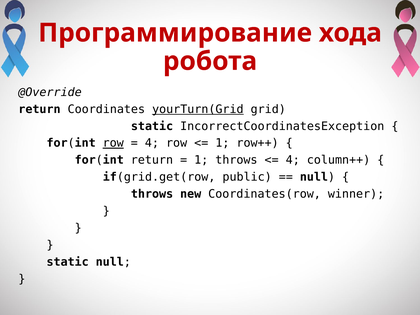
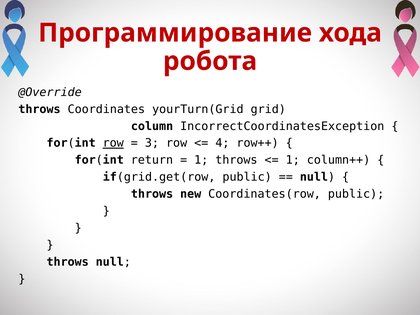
return: return -> throws (39, 109)
yourTurn(Grid underline: present -> none (198, 109)
static: static -> column (152, 126)
4: 4 -> 3 (152, 143)
1: 1 -> 4 (222, 143)
4: 4 -> 1 (293, 160)
Coordinates(row winner: winner -> public (356, 194)
static: static -> throws (68, 262)
